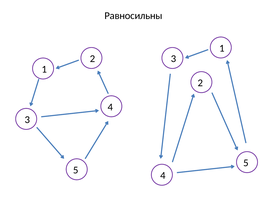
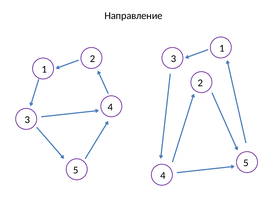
Равносильны: Равносильны -> Направление (134, 16)
